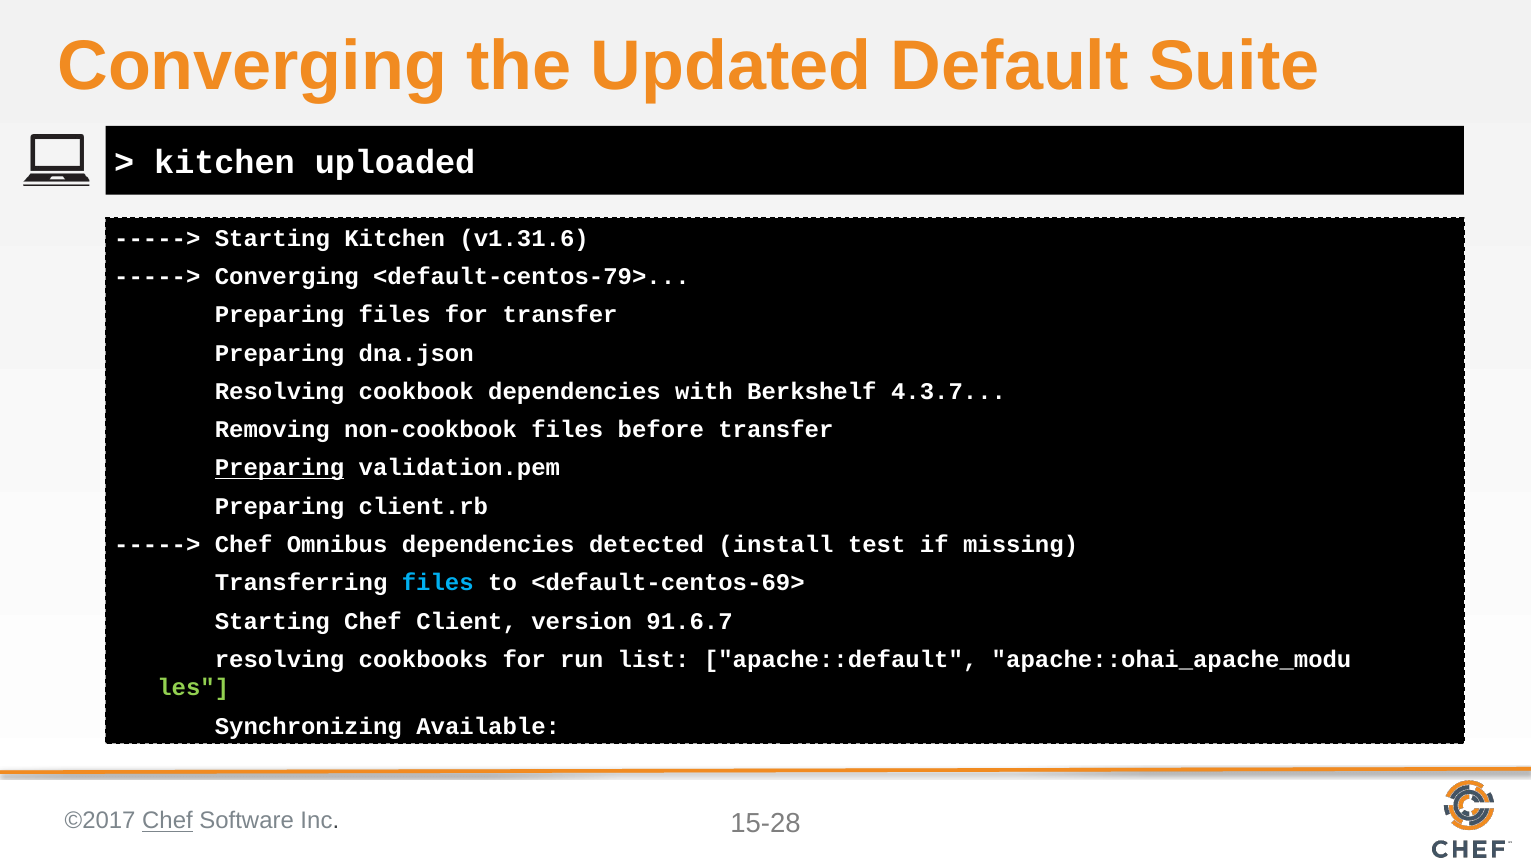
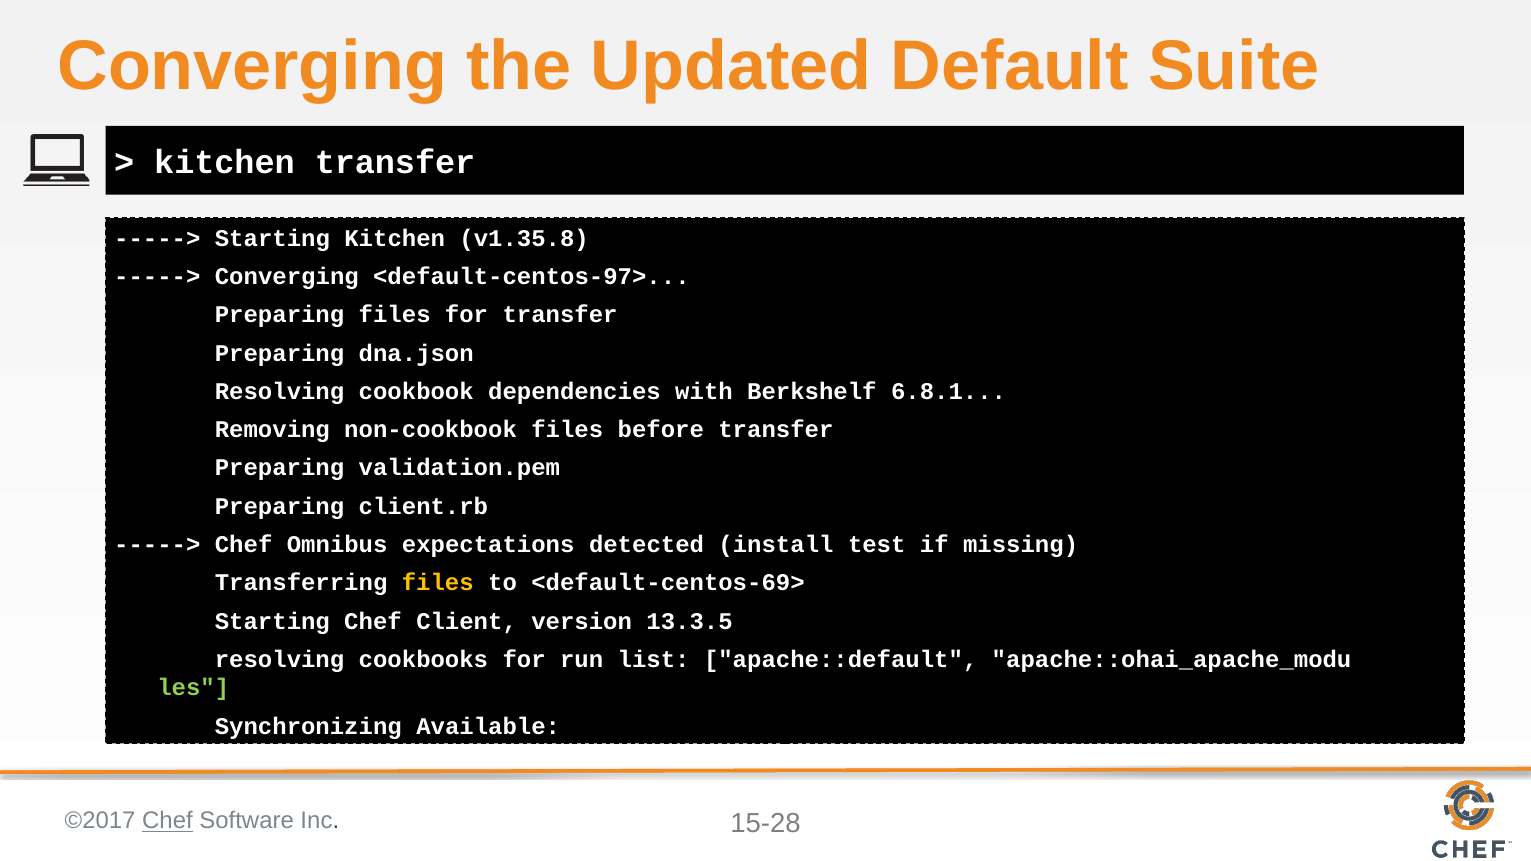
kitchen uploaded: uploaded -> transfer (395, 163)
v1.31.6: v1.31.6 -> v1.35.8 (524, 238)
<default-centos-79>: <default-centos-79> -> <default-centos-97> (531, 277)
4.3.7: 4.3.7 -> 6.8.1 (949, 392)
Preparing underline: present -> none (280, 468)
Omnibus dependencies: dependencies -> expectations (488, 545)
files colour: light blue -> yellow (438, 583)
91.6.7: 91.6.7 -> 13.3.5 (690, 621)
